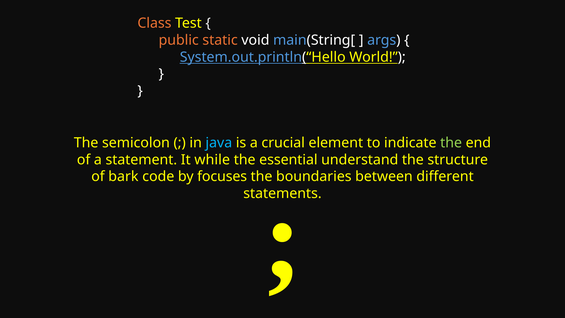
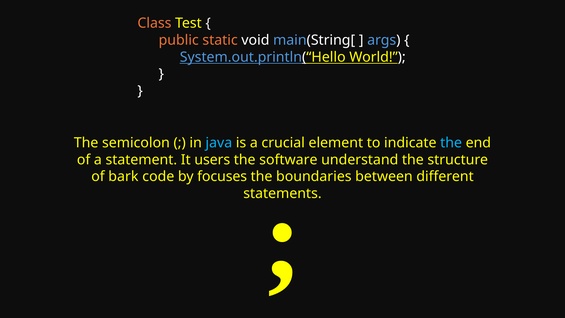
the colour: light green -> light blue (451, 143)
while: while -> users (212, 160)
essential: essential -> software (288, 160)
